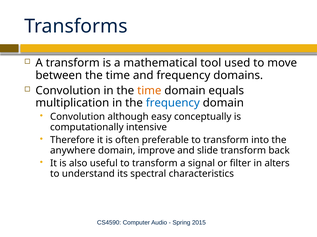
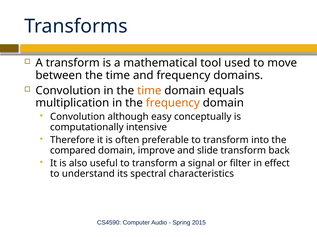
frequency colour: blue -> orange (173, 103)
anywhere: anywhere -> compared (73, 151)
alters: alters -> effect (277, 164)
